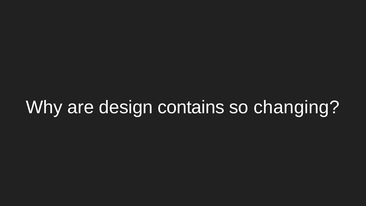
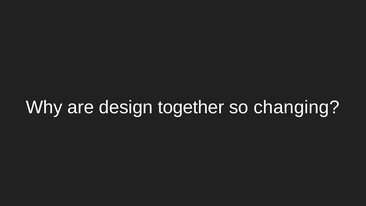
contains: contains -> together (191, 107)
